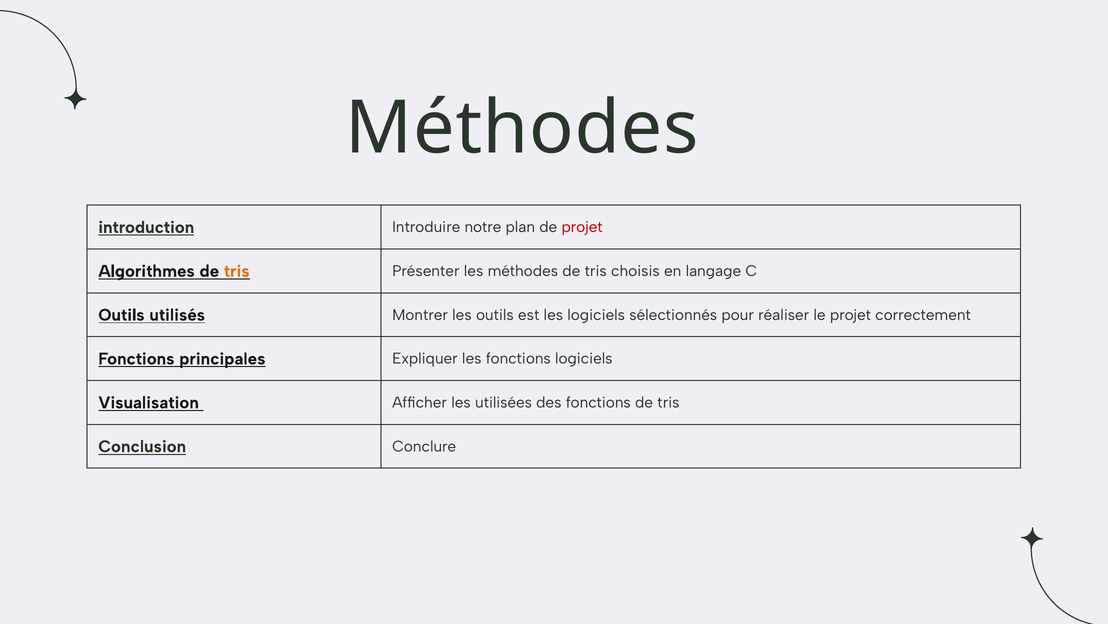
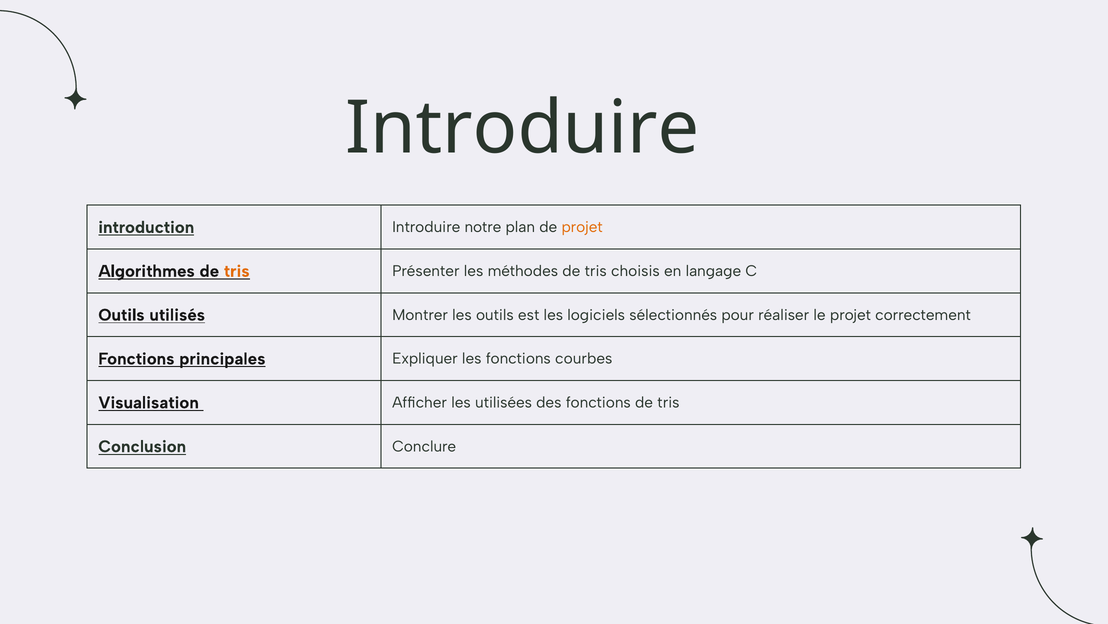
Méthodes: Méthodes -> Introduire (522, 128)
projet colour: red -> orange (582, 227)
fonctions logiciels: logiciels -> courbes (584, 358)
